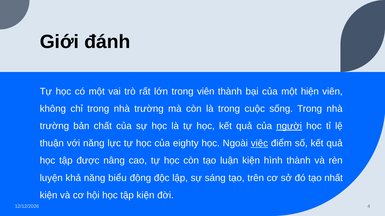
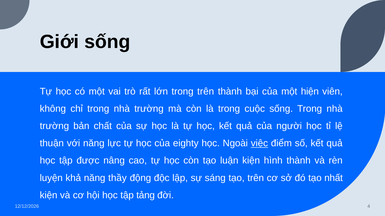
Giới đánh: đánh -> sống (107, 42)
trong viên: viên -> trên (206, 92)
người underline: present -> none (289, 126)
biểu: biểu -> thầy (117, 178)
tập kiện: kiện -> tảng (146, 196)
